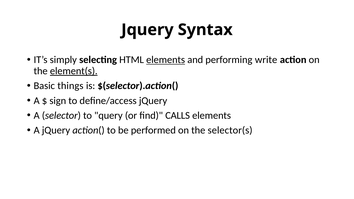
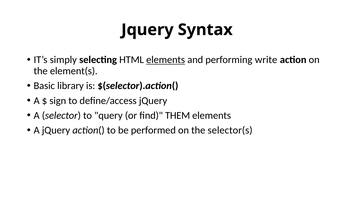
element(s underline: present -> none (74, 71)
things: things -> library (71, 86)
CALLS: CALLS -> THEM (178, 116)
